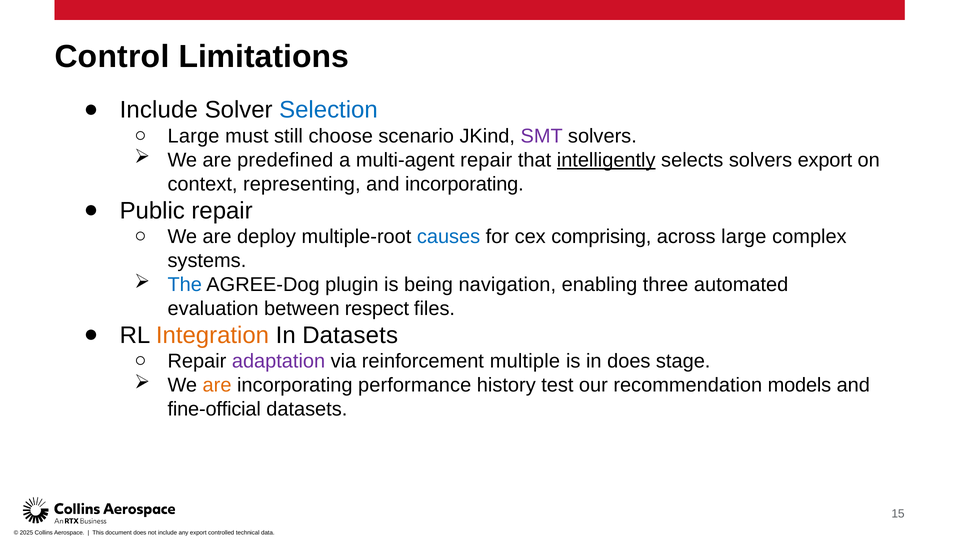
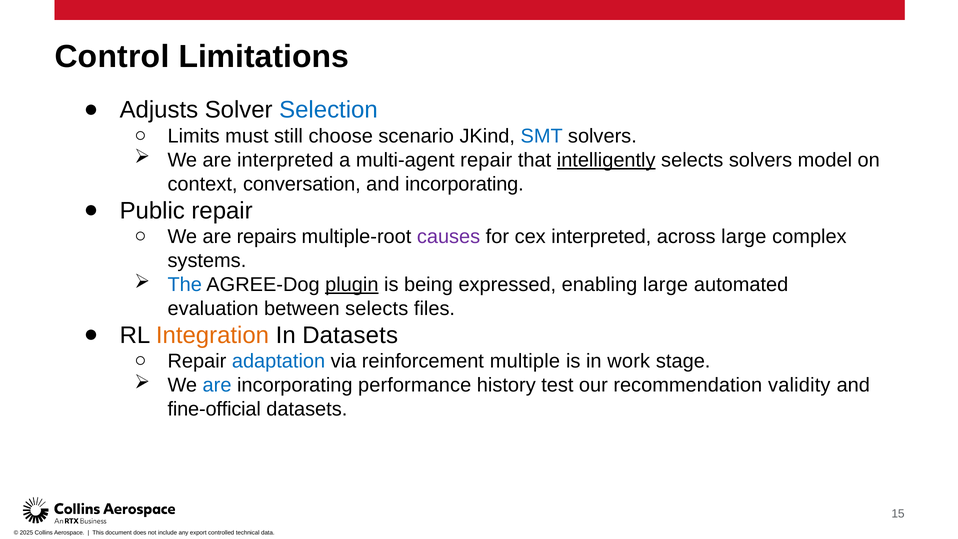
Include: Include -> Adjusts (159, 110)
Large: Large -> Limits (194, 136)
SMT colour: purple -> blue (542, 136)
are predefined: predefined -> interpreted (285, 160)
solvers export: export -> model (825, 160)
representing: representing -> conversation (302, 184)
deploy: deploy -> repairs (267, 237)
causes colour: blue -> purple (449, 237)
cex comprising: comprising -> interpreted (601, 237)
plugin underline: none -> present (352, 285)
navigation: navigation -> expressed (507, 285)
enabling three: three -> large (665, 285)
between respect: respect -> selects (377, 309)
adaptation colour: purple -> blue (279, 361)
in does: does -> work (629, 361)
are colour: orange -> blue (217, 385)
models: models -> validity (799, 385)
